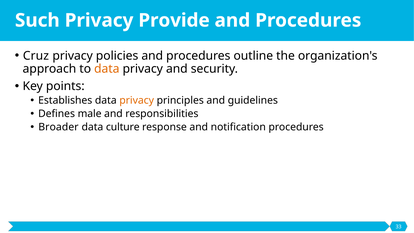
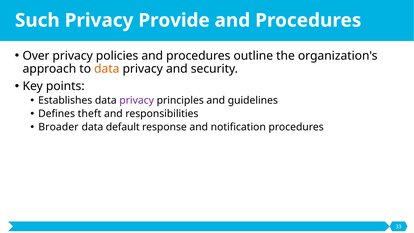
Cruz: Cruz -> Over (36, 56)
privacy colour: orange -> purple (137, 100)
male: male -> theft (90, 114)
culture: culture -> default (123, 127)
